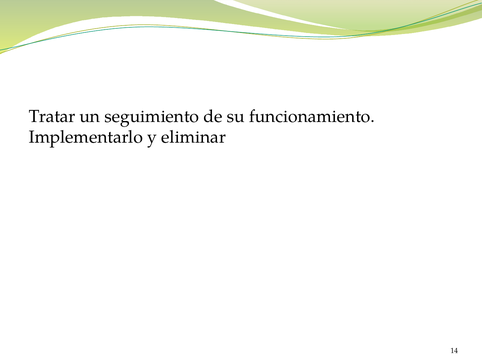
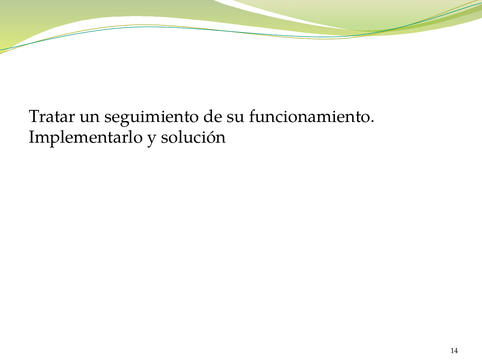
eliminar: eliminar -> solución (194, 137)
